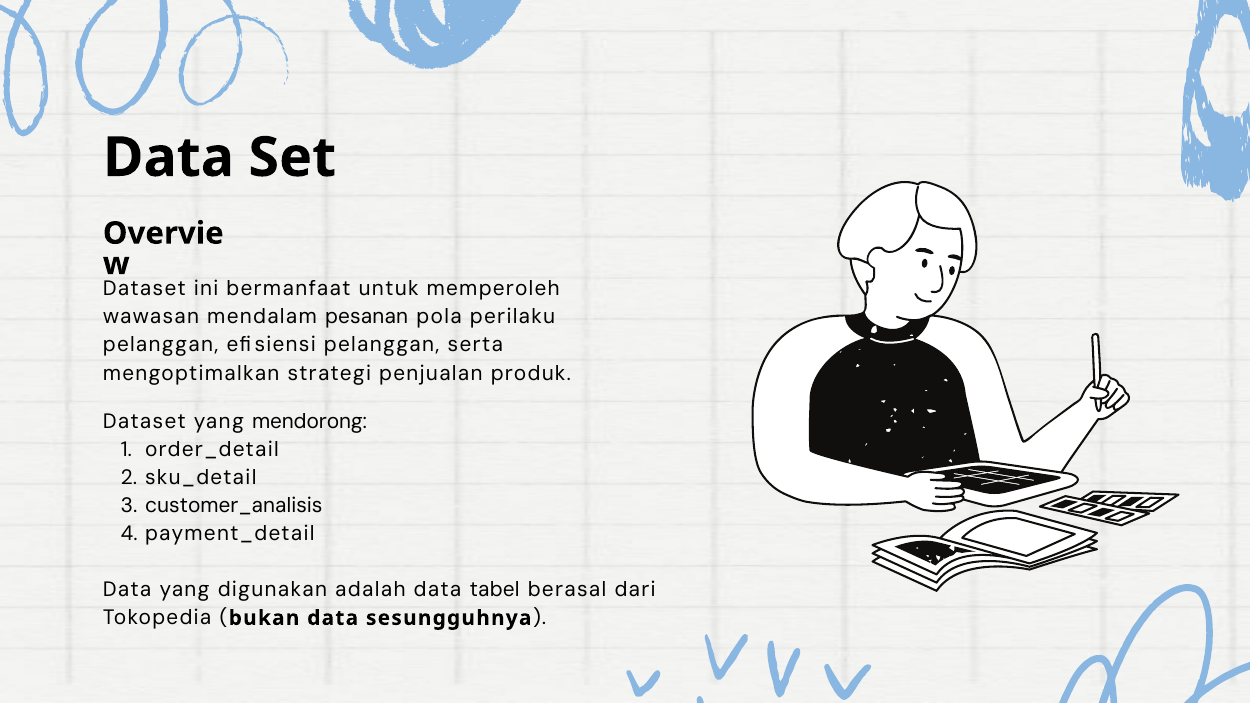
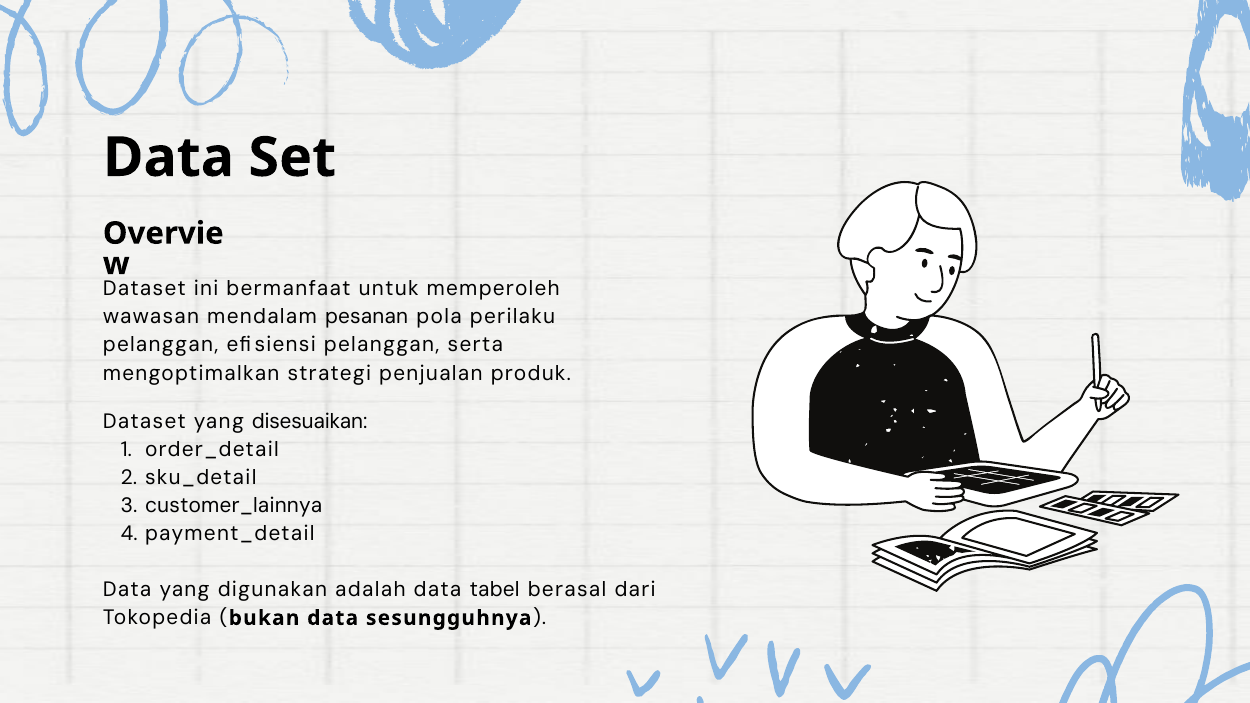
mendorong: mendorong -> disesuaikan (310, 421)
customer_analisis: customer_analisis -> customer_lainnya (234, 506)
